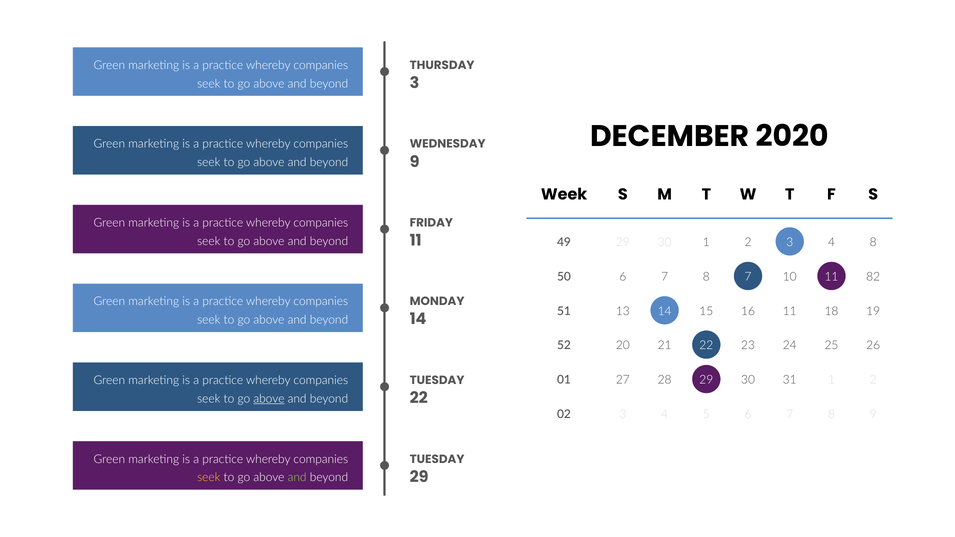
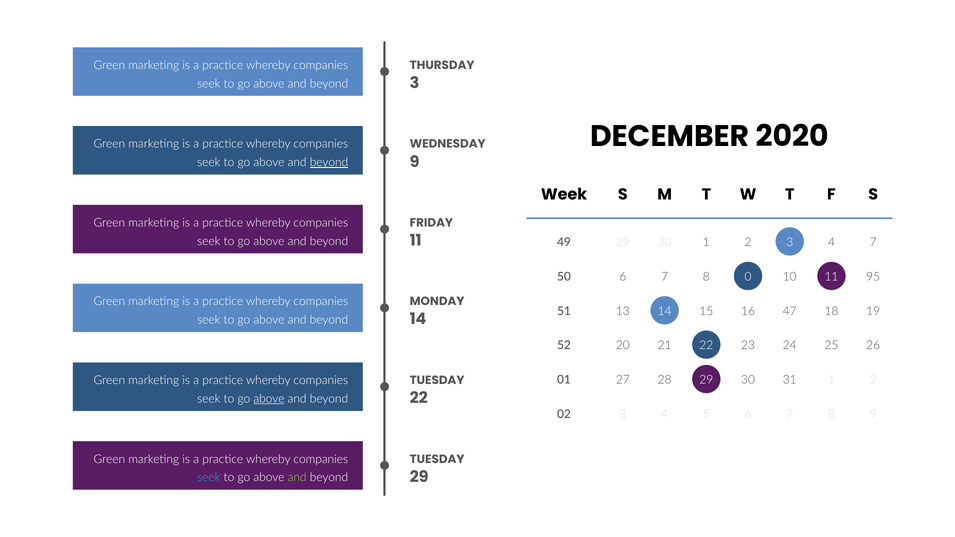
beyond underline: none -> present (329, 162)
4 8: 8 -> 7 (873, 243)
8 7: 7 -> 0 (748, 277)
82: 82 -> 95 (873, 277)
16 11: 11 -> 47 (790, 311)
seek colour: yellow -> light blue (209, 478)
